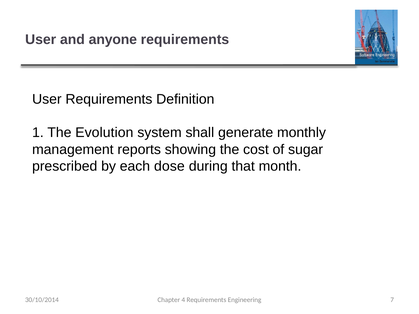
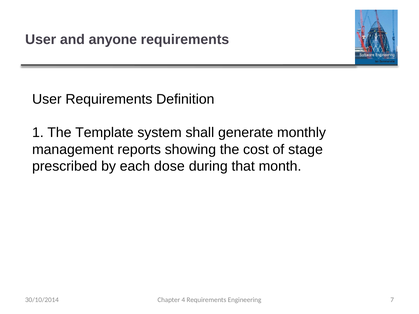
Evolution: Evolution -> Template (104, 133)
sugar: sugar -> stage (306, 150)
